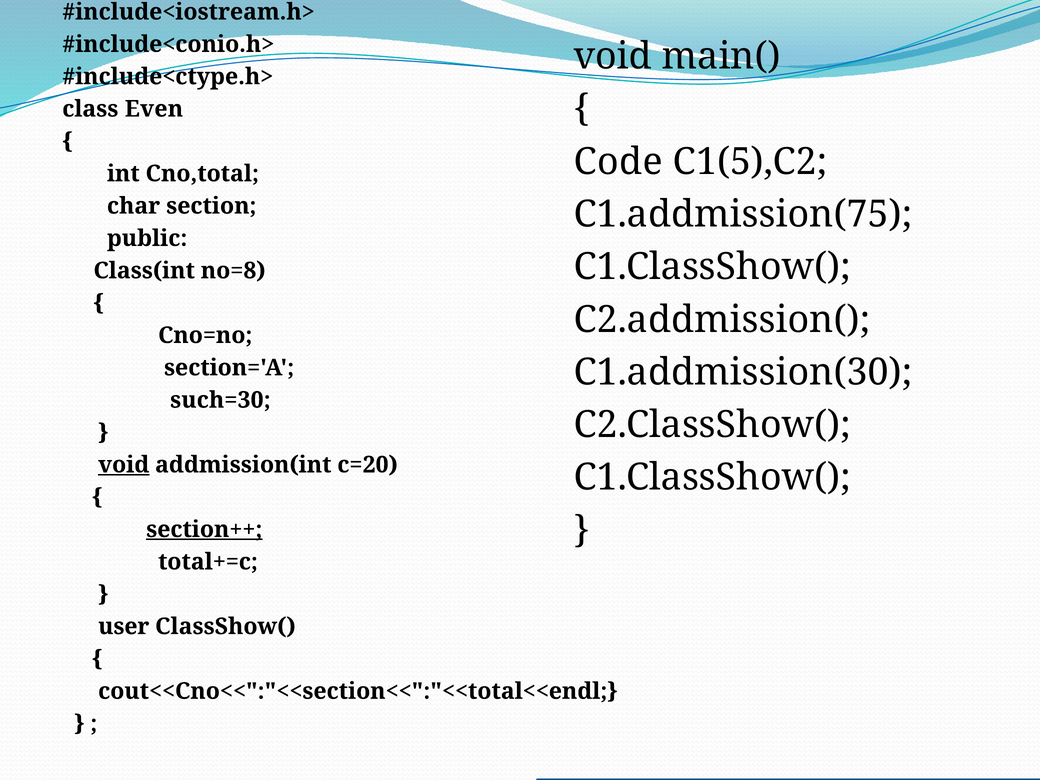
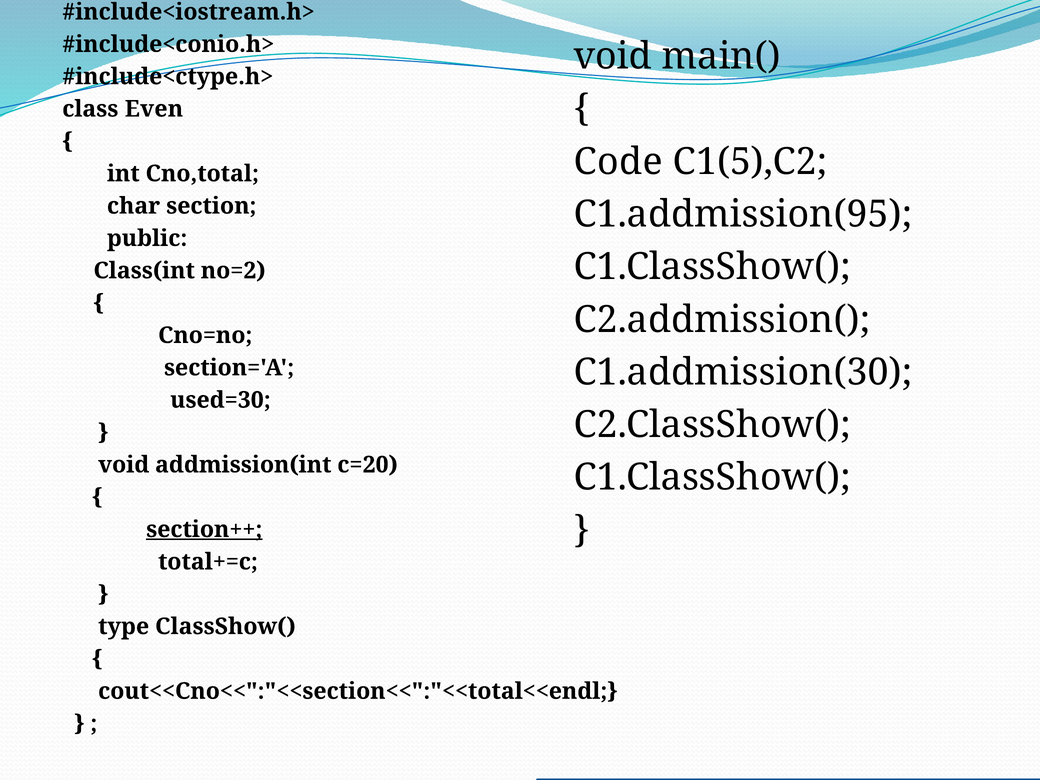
C1.addmission(75: C1.addmission(75 -> C1.addmission(95 (743, 214)
no=8: no=8 -> no=2 (233, 271)
such=30: such=30 -> used=30 (220, 400)
void underline: present -> none (124, 465)
user: user -> type (124, 626)
